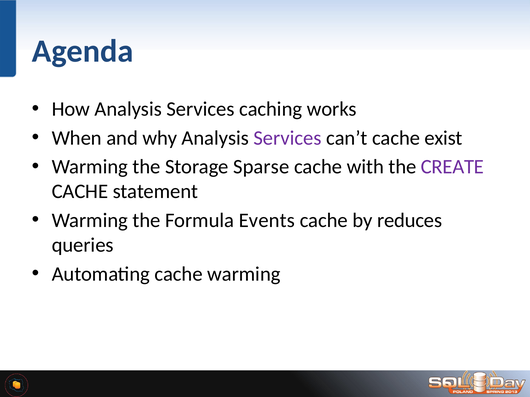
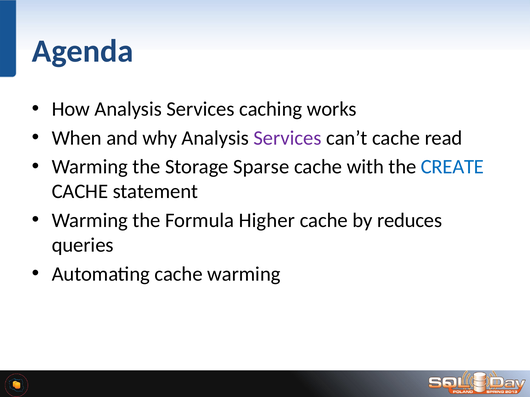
exist: exist -> read (443, 138)
CREATE colour: purple -> blue (452, 167)
Events: Events -> Higher (267, 221)
